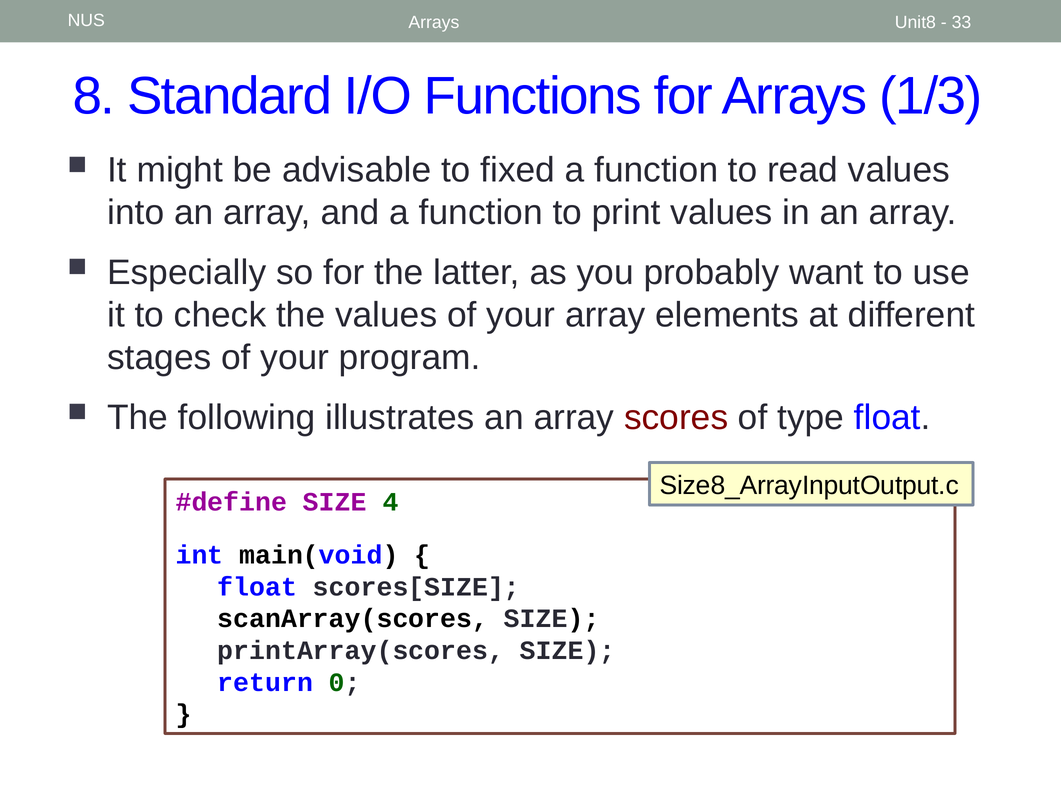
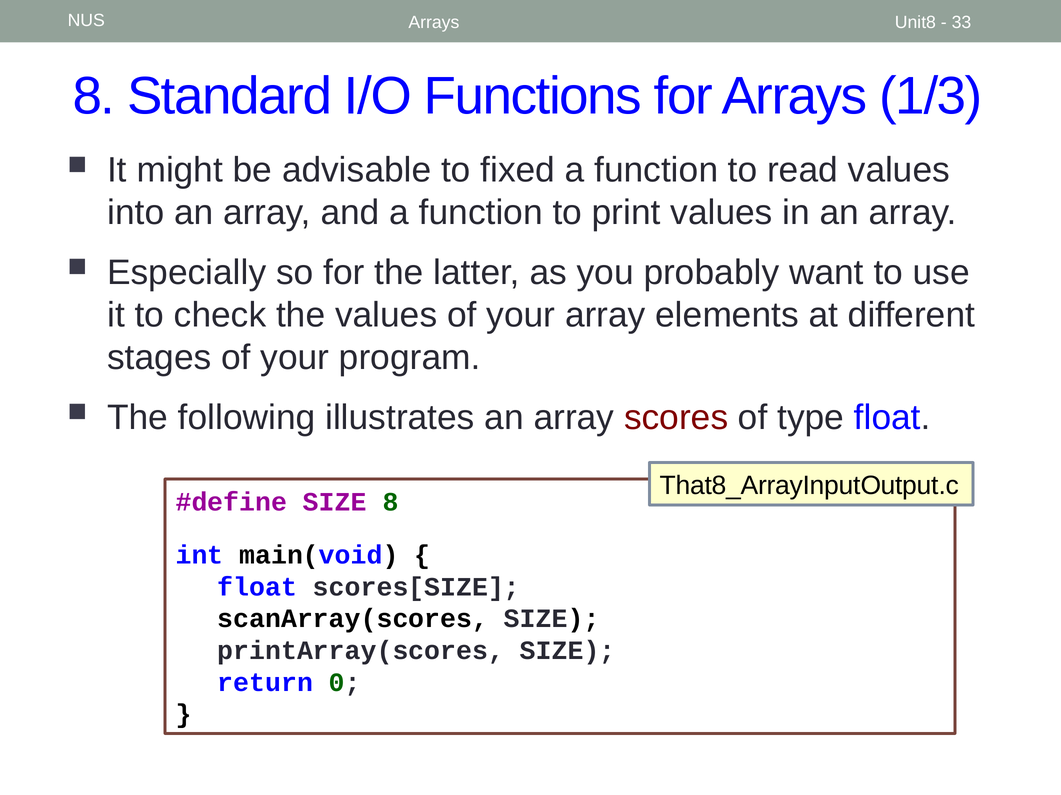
Size8_ArrayInputOutput.c: Size8_ArrayInputOutput.c -> That8_ArrayInputOutput.c (809, 486)
SIZE 4: 4 -> 8 (391, 503)
